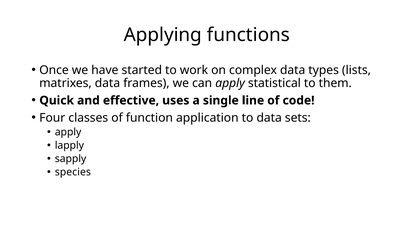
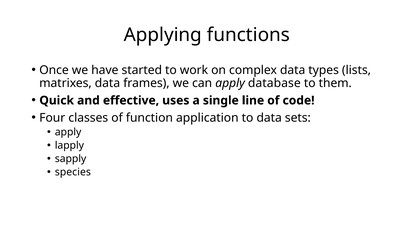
statistical: statistical -> database (274, 83)
